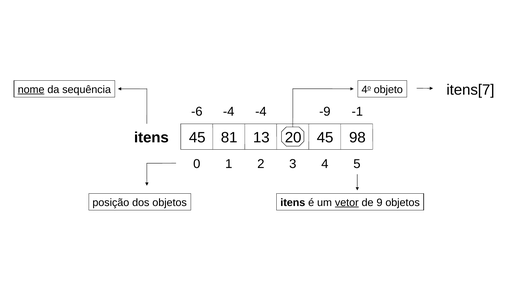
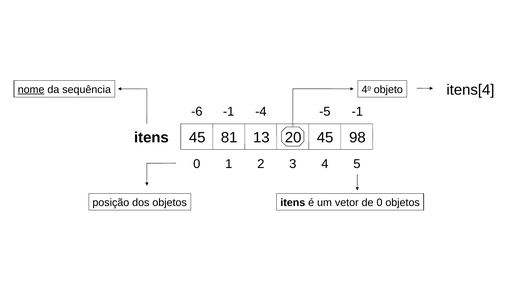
itens[7: itens[7 -> itens[4 (470, 90)
-6 -4: -4 -> -1 (229, 112)
-9: -9 -> -5 (325, 112)
vetor underline: present -> none (347, 203)
de 9: 9 -> 0 (379, 203)
